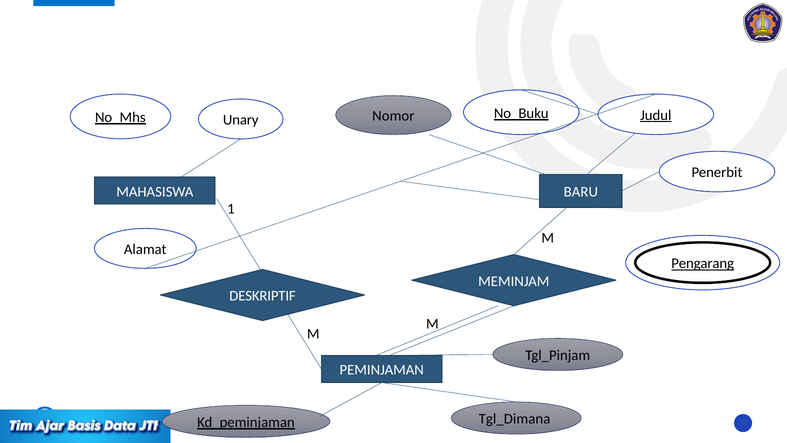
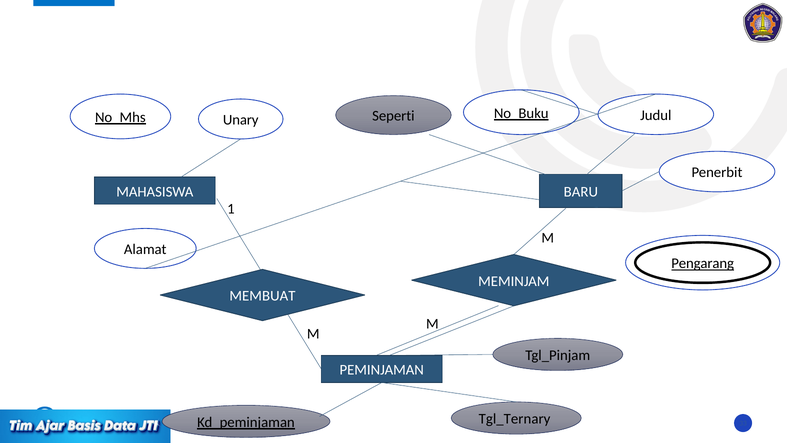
Judul underline: present -> none (656, 115)
Nomor: Nomor -> Seperti (393, 116)
DESKRIPTIF: DESKRIPTIF -> MEMBUAT (262, 296)
Tgl_Dimana: Tgl_Dimana -> Tgl_Ternary (515, 419)
